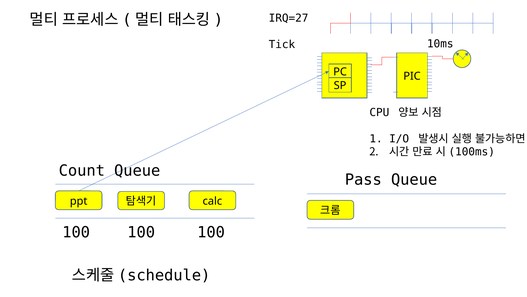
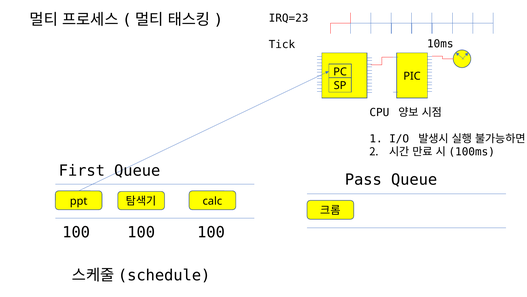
IRQ=27: IRQ=27 -> IRQ=23 (289, 18)
Count: Count -> First (82, 170)
